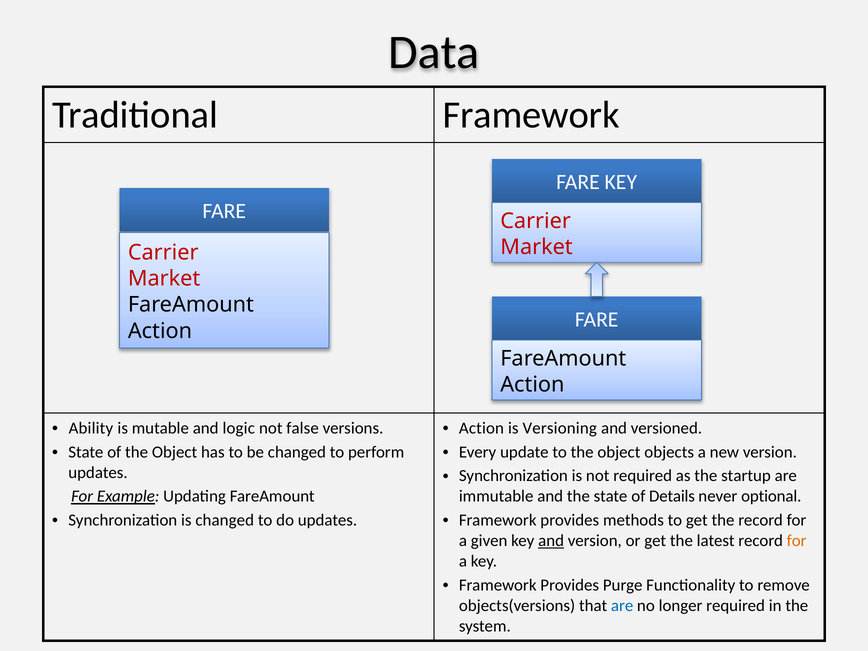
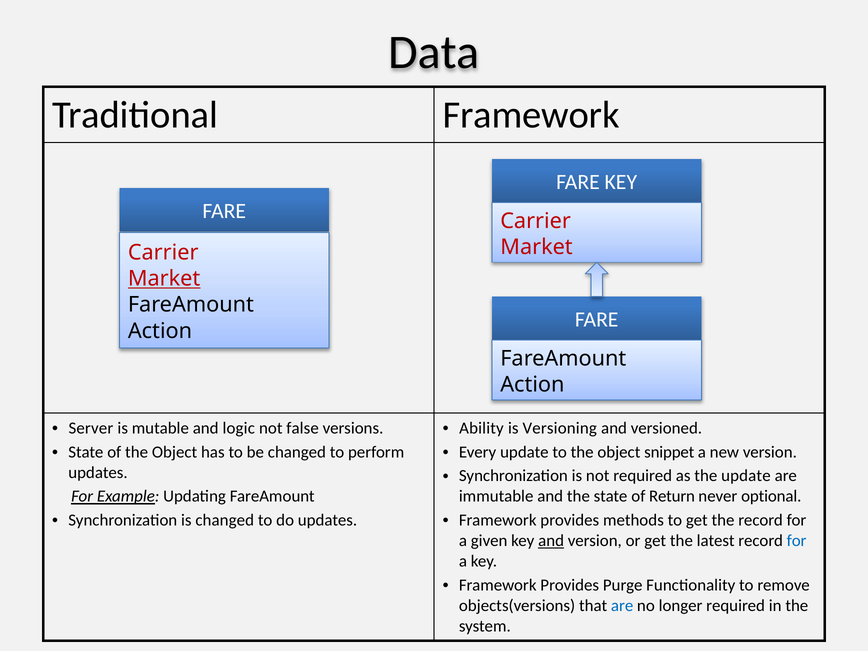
Market underline: none -> present (164, 279)
Ability: Ability -> Server (91, 428)
Action: Action -> Ability (481, 428)
objects: objects -> snippet (669, 452)
the startup: startup -> update (746, 476)
Details: Details -> Return (672, 496)
for colour: orange -> blue (797, 541)
